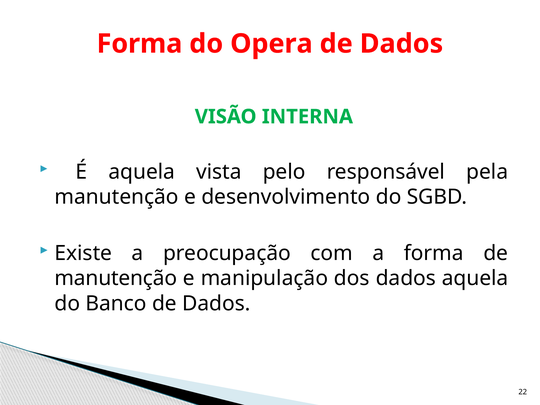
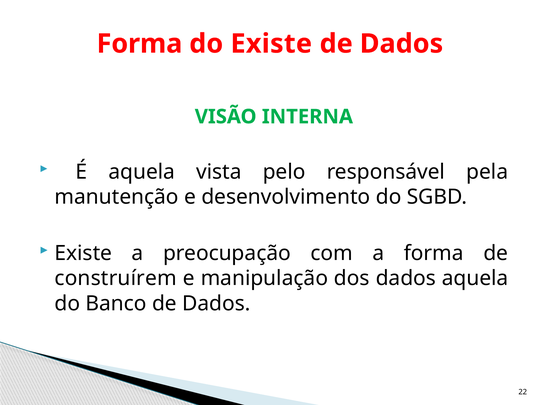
do Opera: Opera -> Existe (271, 44)
manutenção: manutenção -> construírem (116, 278)
